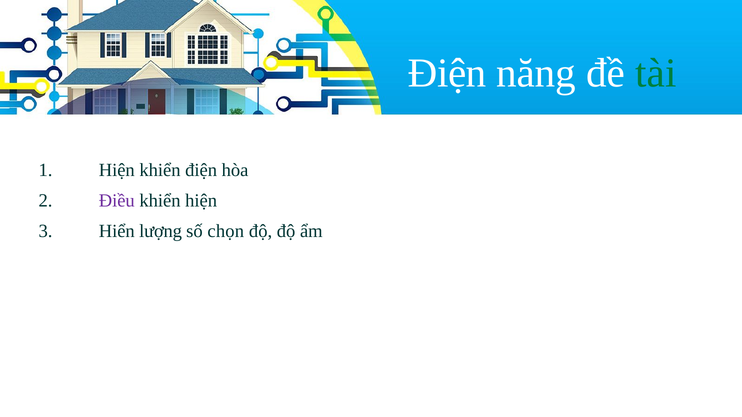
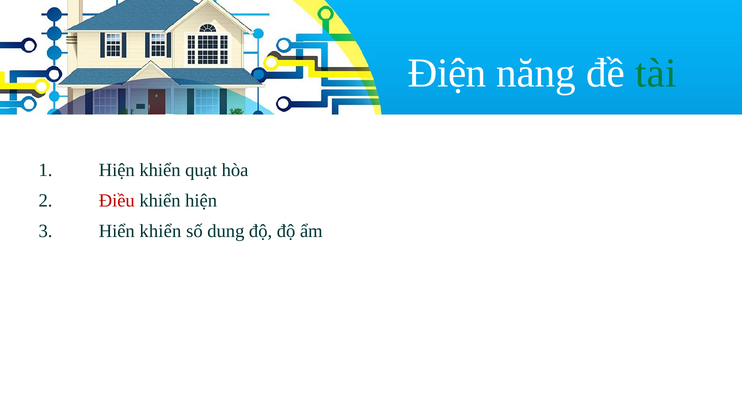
khiển điện: điện -> quạt (201, 171)
Điều colour: purple -> red (117, 201)
Hiển lượng: lượng -> khiển (160, 231)
chọn: chọn -> dung (226, 231)
